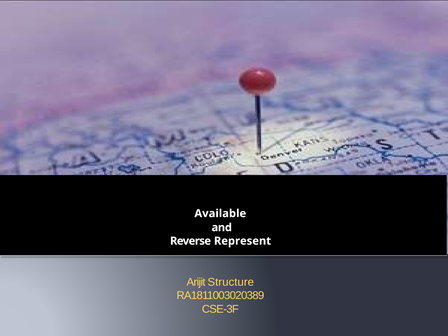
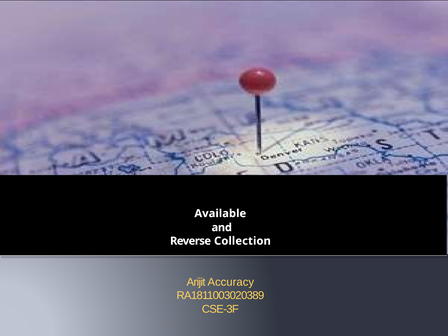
Represent: Represent -> Collection (242, 241)
Structure: Structure -> Accuracy (231, 282)
